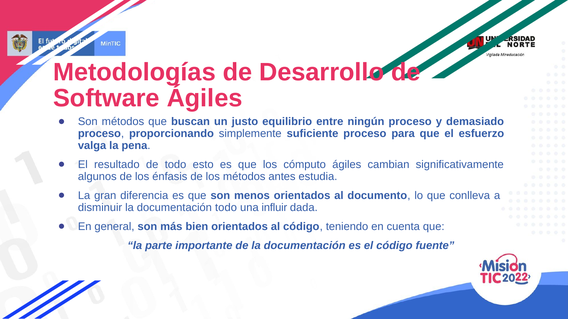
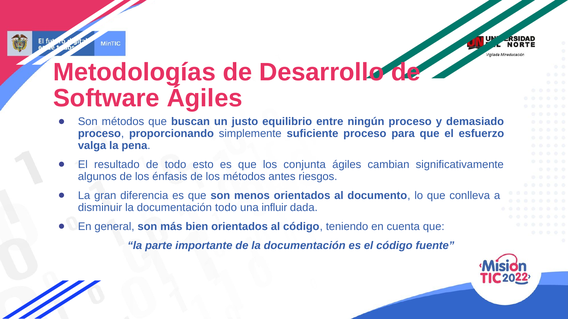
cómputo: cómputo -> conjunta (305, 165)
estudia: estudia -> riesgos (318, 177)
